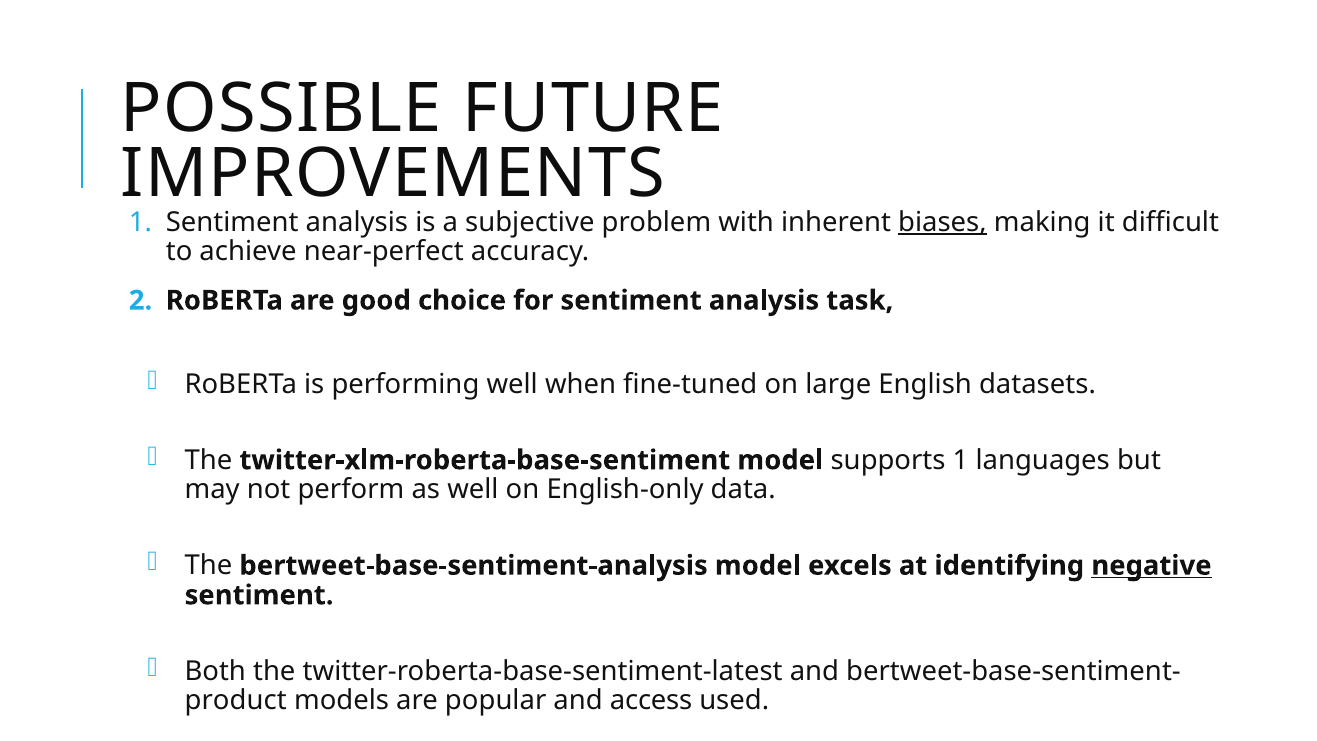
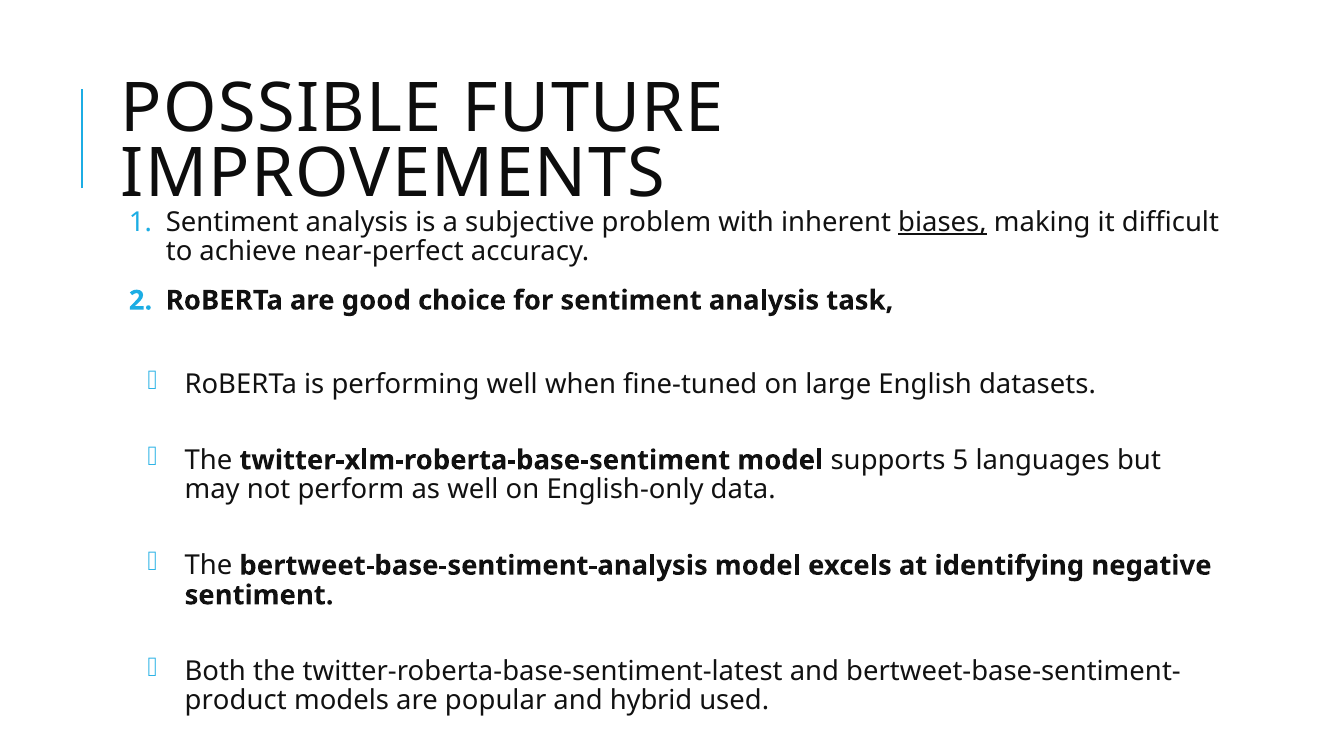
supports 1: 1 -> 5 (961, 460)
negative underline: present -> none (1151, 566)
access: access -> hybrid (651, 701)
